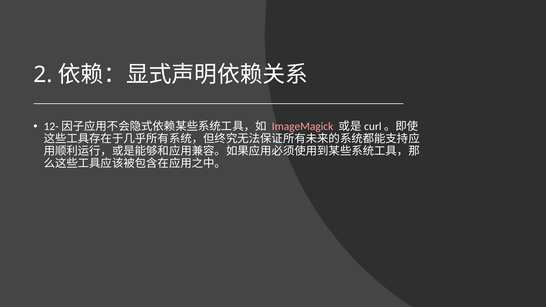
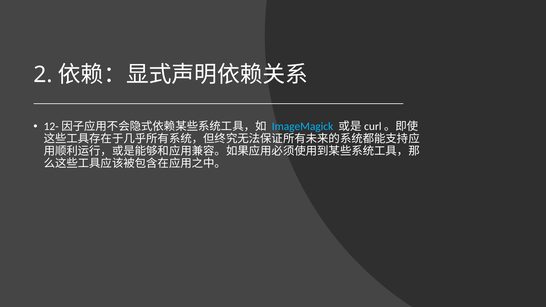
ImageMagick colour: pink -> light blue (303, 127)
